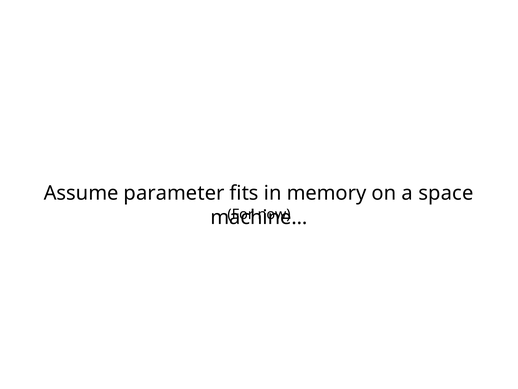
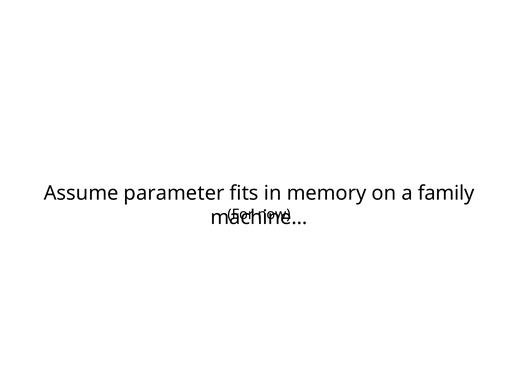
space: space -> family (446, 193)
